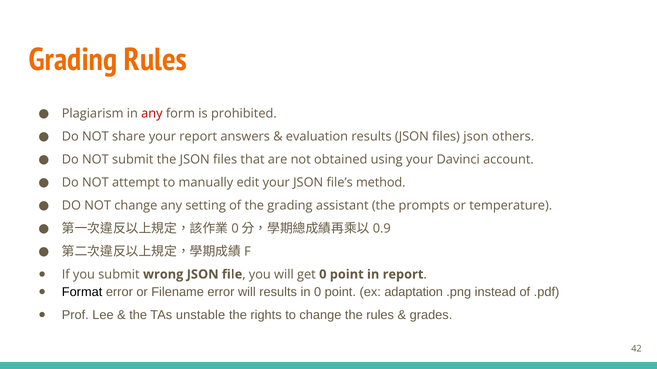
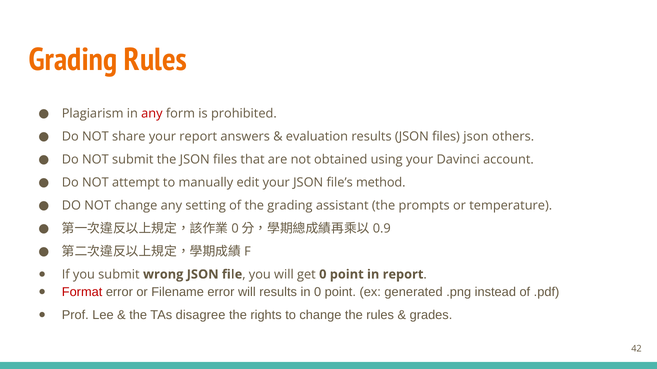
Format colour: black -> red (82, 292)
adaptation: adaptation -> generated (414, 292)
unstable: unstable -> disagree (201, 315)
